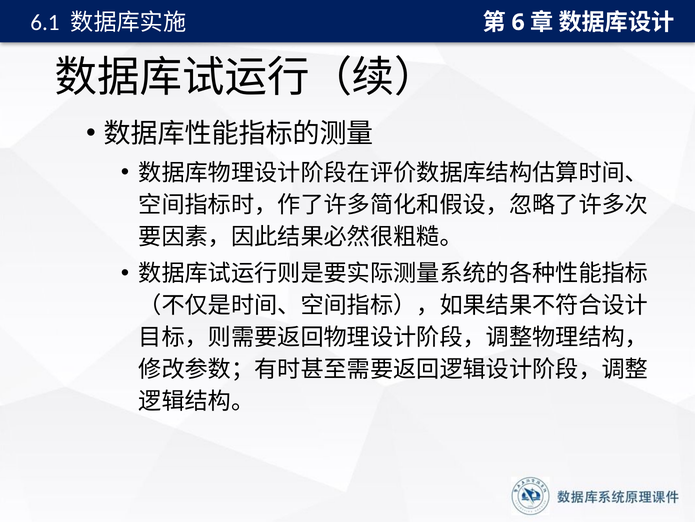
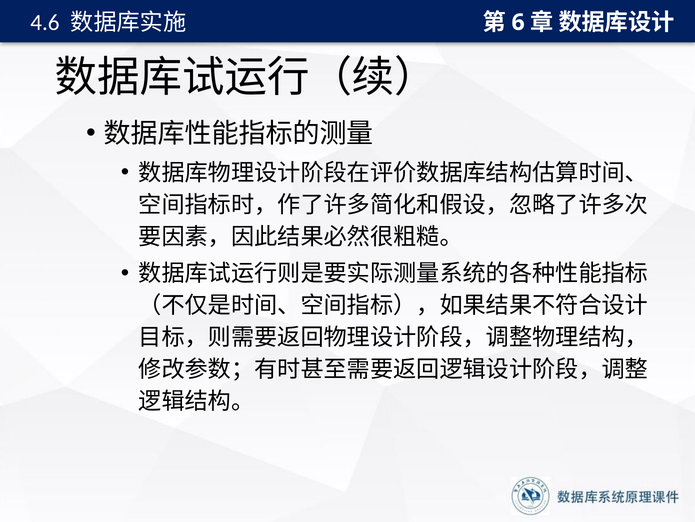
6.1: 6.1 -> 4.6 (45, 23)
